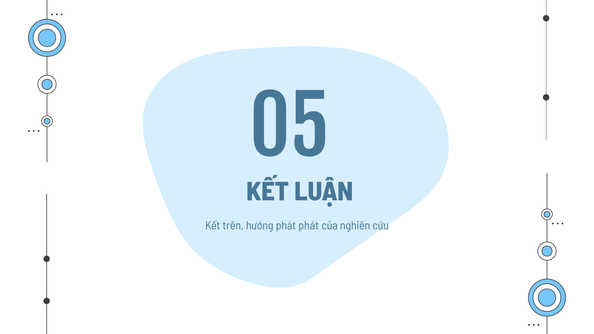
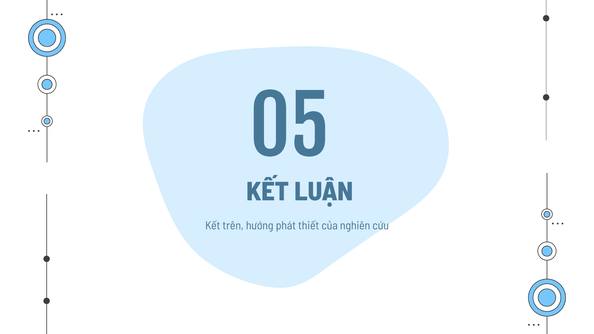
phát phát: phát -> thiết (309, 226)
